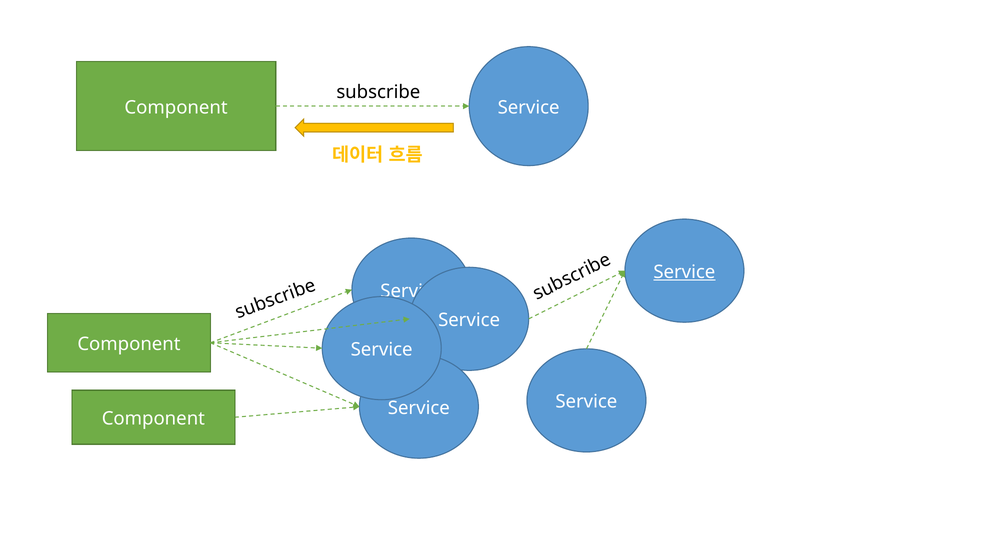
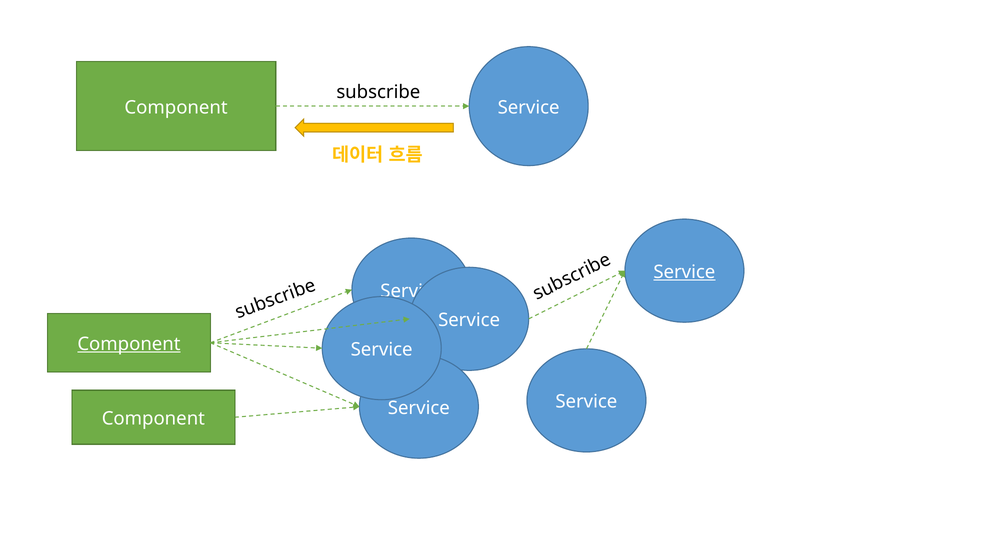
Component underline: none -> present (129, 344)
